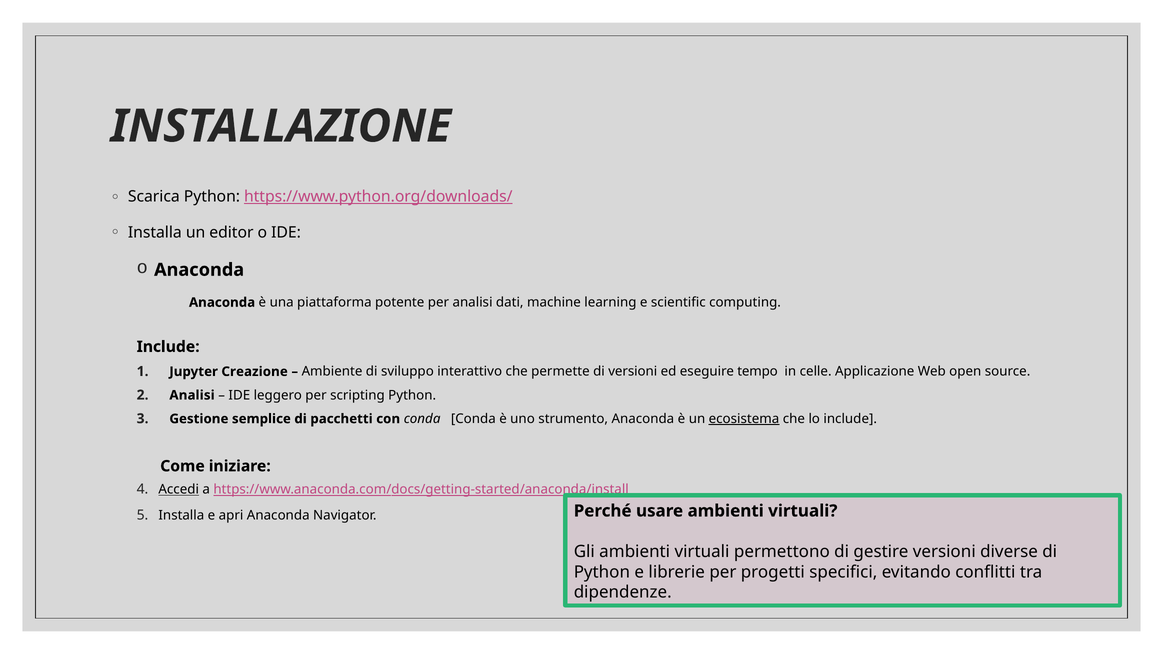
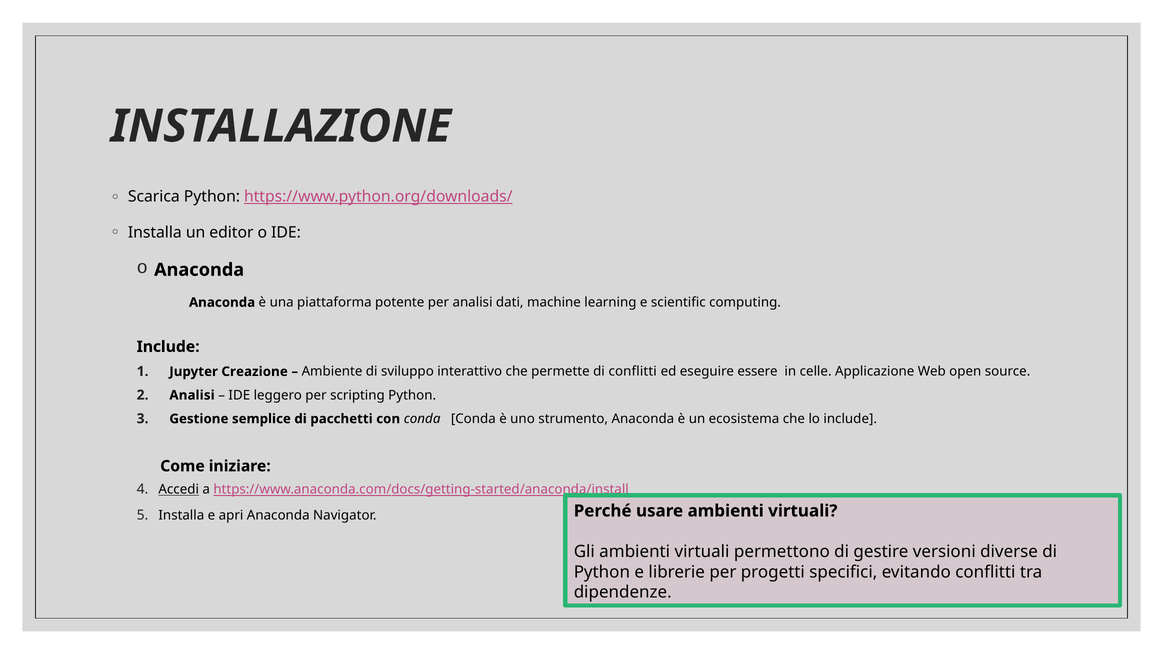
di versioni: versioni -> conflitti (633, 372)
tempo: tempo -> essere (758, 372)
ecosistema underline: present -> none (744, 419)
